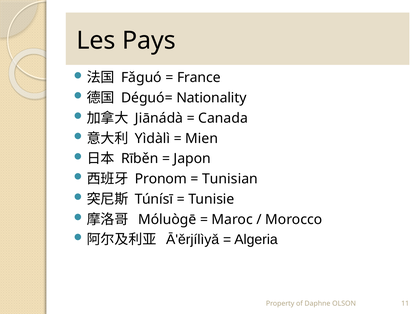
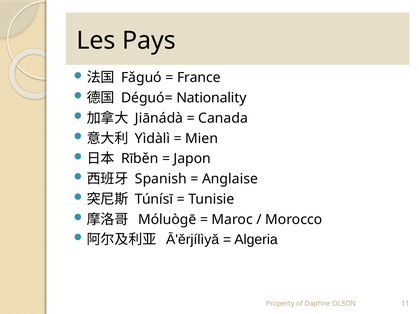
Pronom: Pronom -> Spanish (161, 179)
Tunisian: Tunisian -> Anglaise (230, 179)
